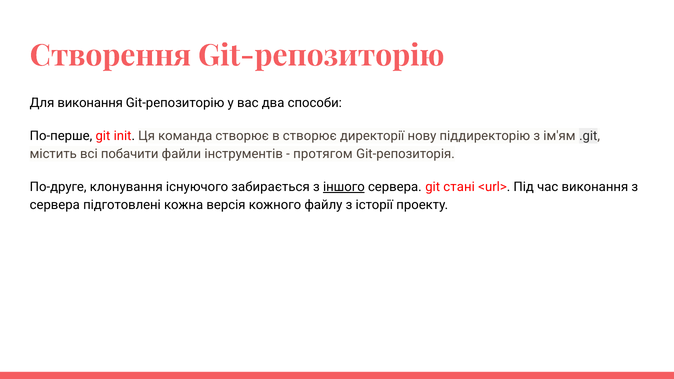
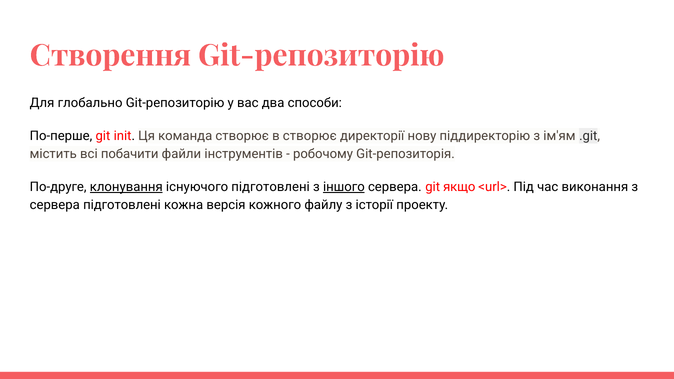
Для виконання: виконання -> глобально (90, 103)
протягом: протягом -> робочому (323, 154)
клонування underline: none -> present (126, 187)
існуючого забирається: забирається -> підготовлені (271, 187)
стані: стані -> якщо (459, 187)
